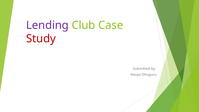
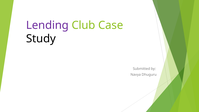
Study colour: red -> black (41, 39)
